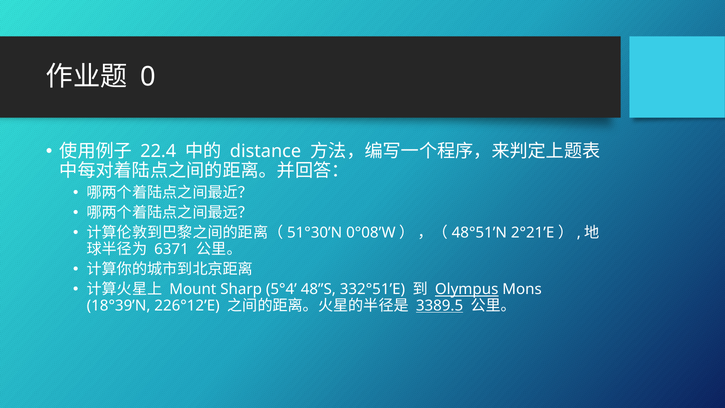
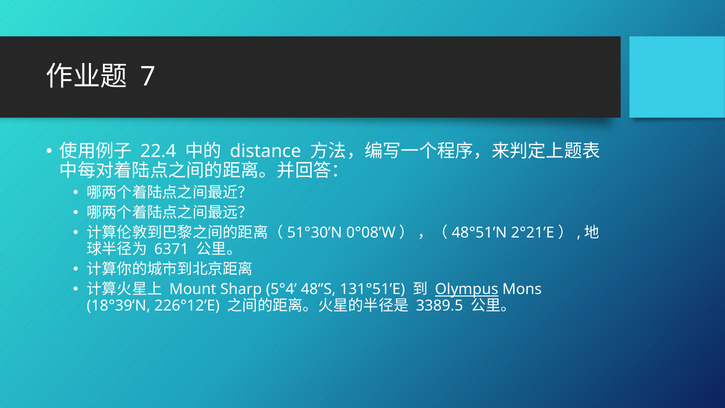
0: 0 -> 7 (148, 77)
332°51’E: 332°51’E -> 131°51’E (372, 289)
3389.5 underline: present -> none (440, 306)
